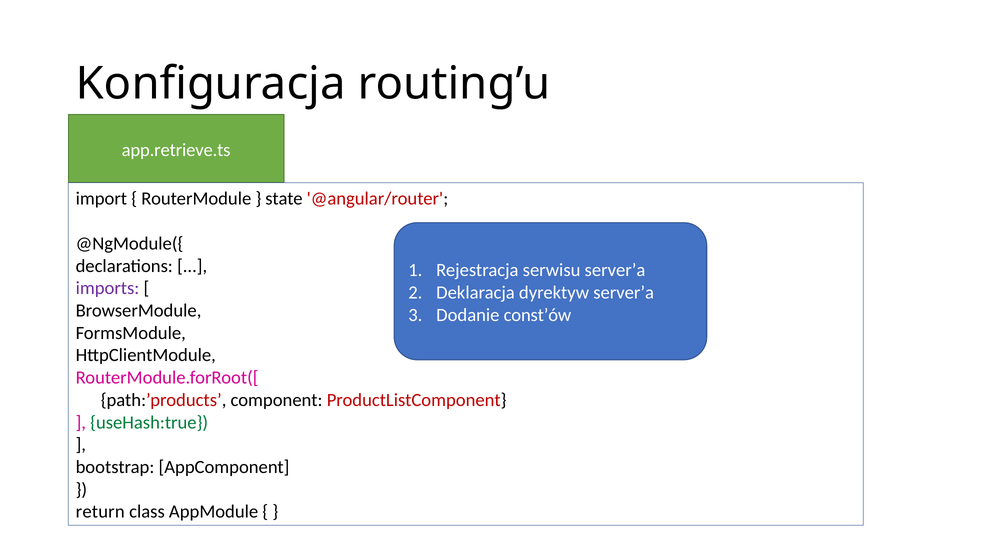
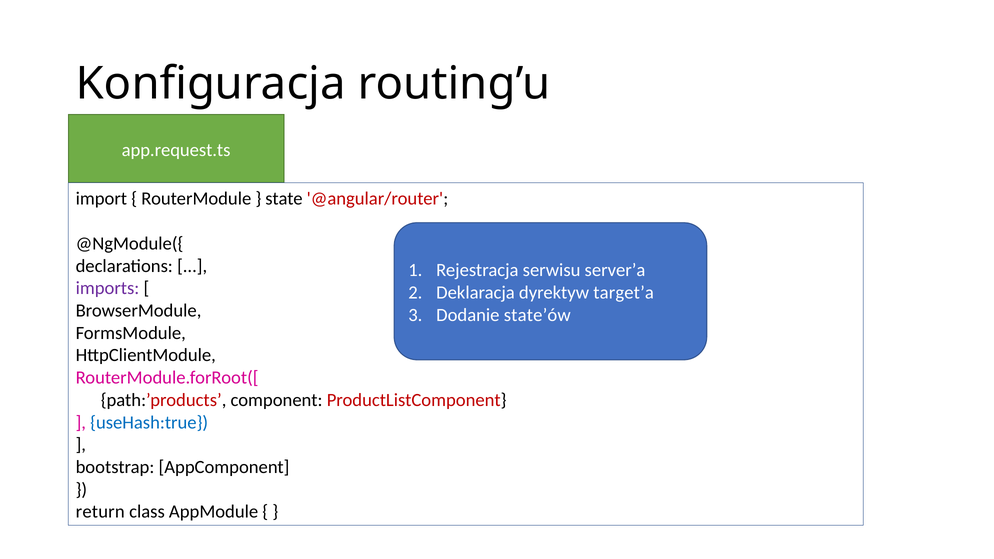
app.retrieve.ts: app.retrieve.ts -> app.request.ts (176, 150)
dyrektyw server’a: server’a -> target’a (624, 293)
const’ów: const’ów -> state’ów (537, 315)
useHash:true colour: green -> blue (149, 422)
